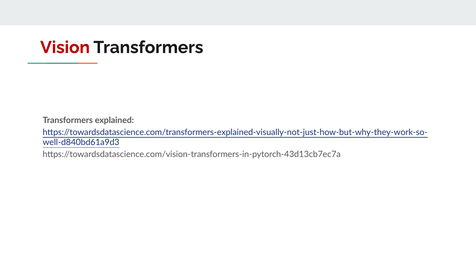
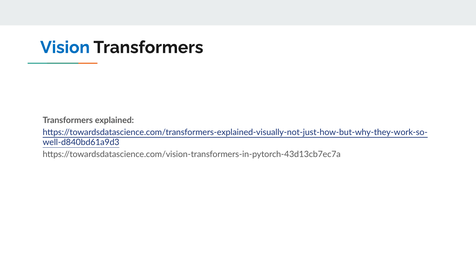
Vision colour: red -> blue (65, 47)
